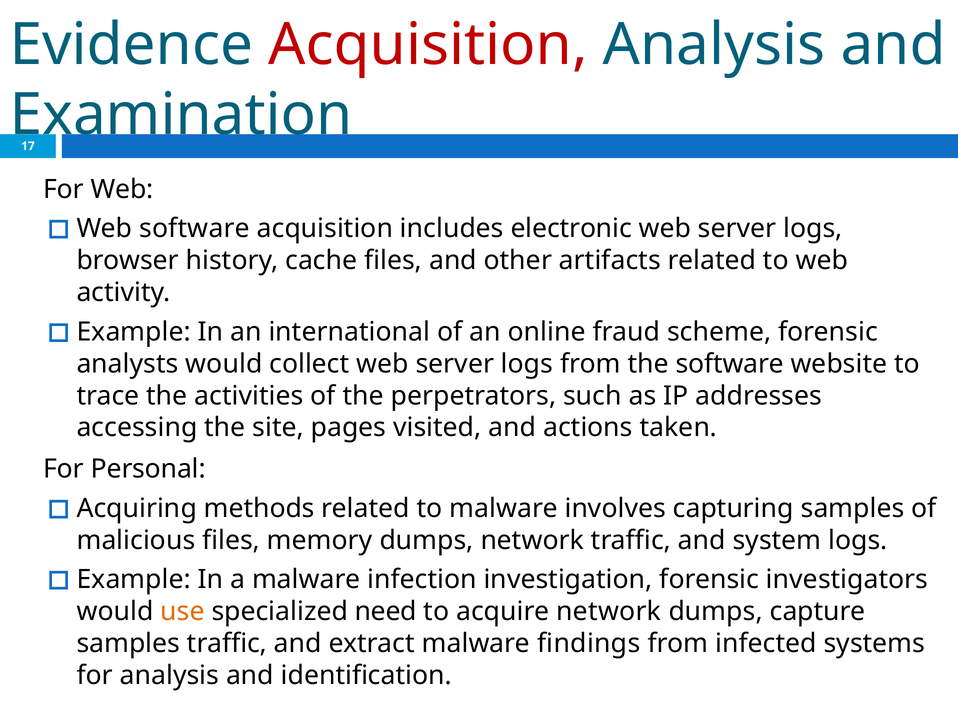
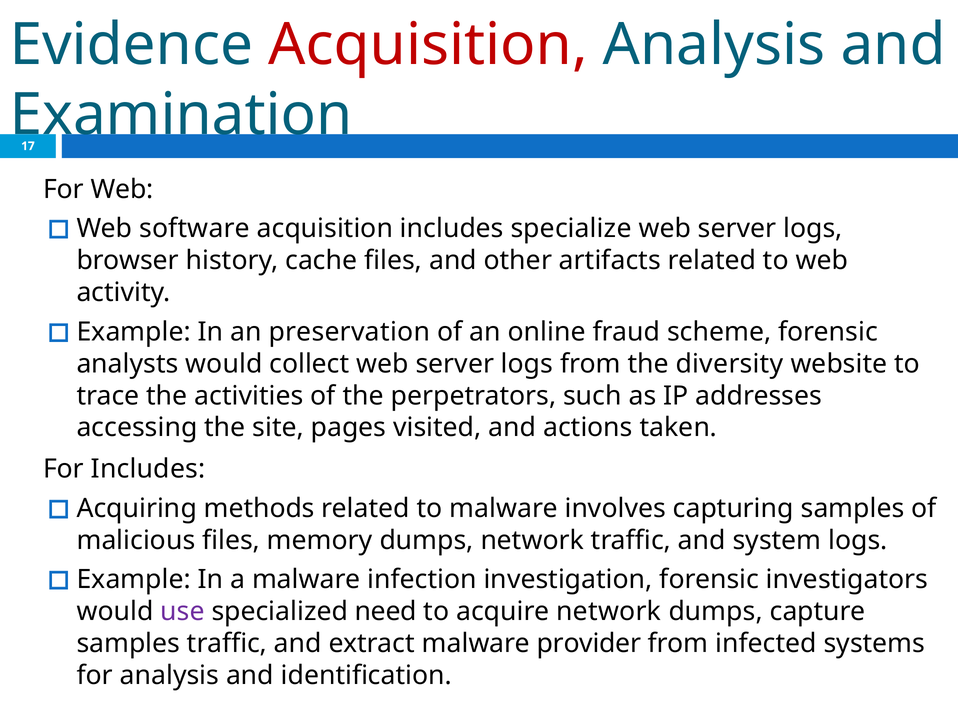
electronic: electronic -> specialize (571, 228)
international: international -> preservation (349, 332)
the software: software -> diversity (730, 364)
Personal: Personal -> Includes (148, 469)
use colour: orange -> purple (182, 611)
findings: findings -> provider (589, 643)
